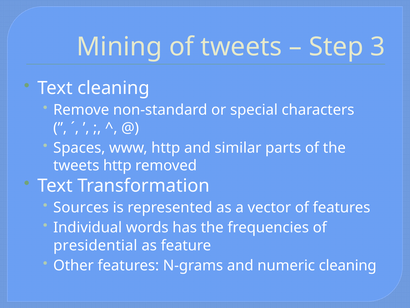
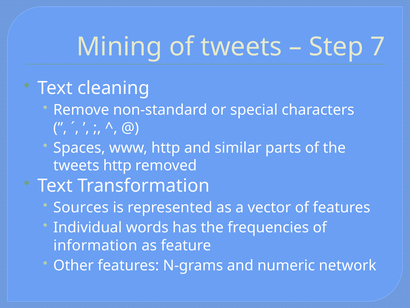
3: 3 -> 7 (378, 47)
presidential: presidential -> information (95, 245)
numeric cleaning: cleaning -> network (348, 265)
